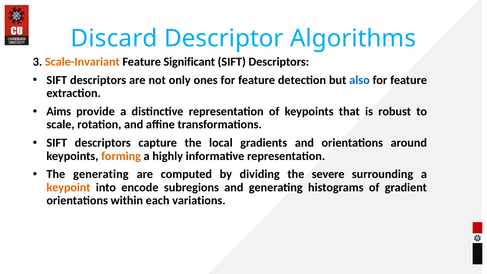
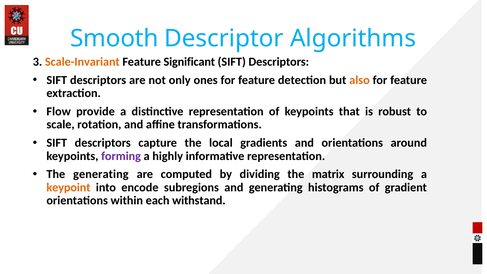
Discard: Discard -> Smooth (114, 38)
also colour: blue -> orange (360, 80)
Aims: Aims -> Flow (59, 111)
forming colour: orange -> purple (121, 156)
severe: severe -> matrix (328, 174)
variations: variations -> withstand (199, 200)
